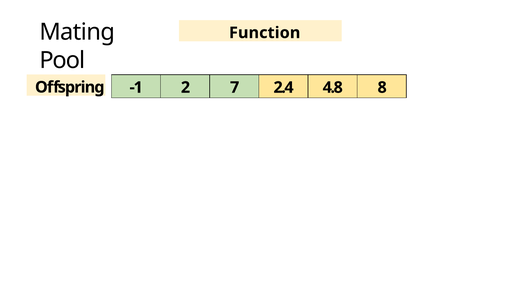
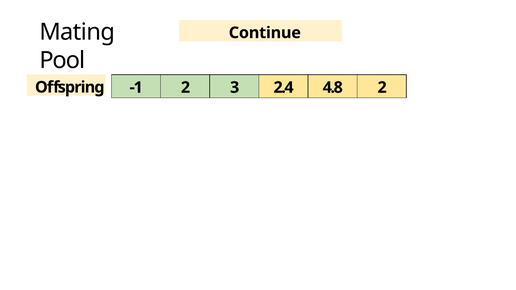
Function: Function -> Continue (265, 33)
7: 7 -> 3 (235, 88)
4.8 8: 8 -> 2 (382, 88)
